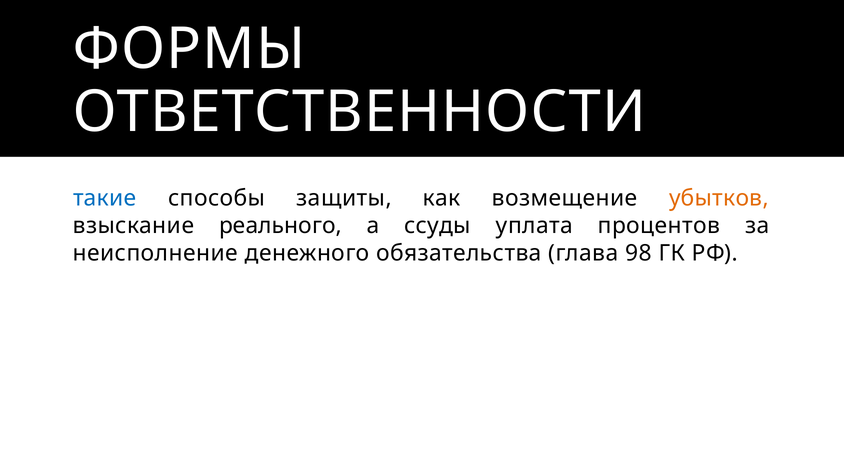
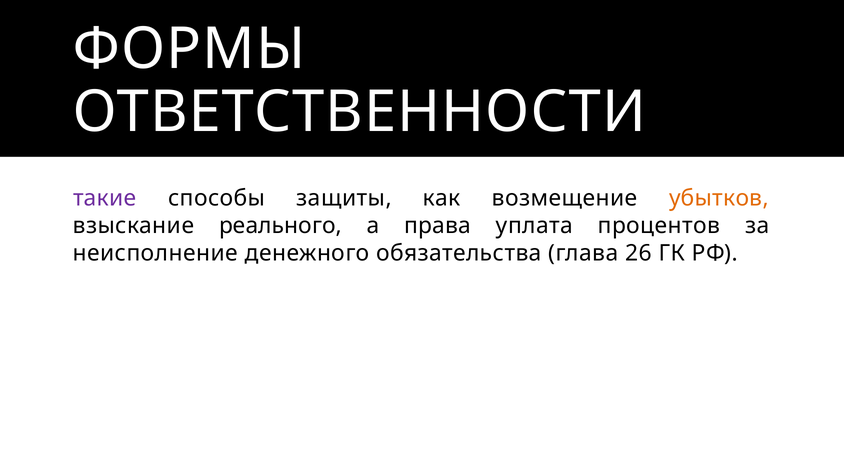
такие colour: blue -> purple (105, 198)
ссуды: ссуды -> права (438, 226)
98: 98 -> 26 (639, 253)
